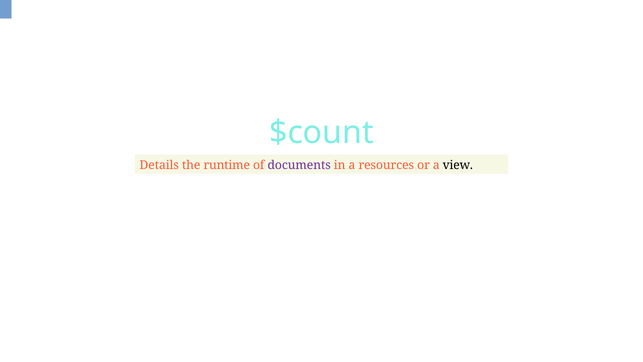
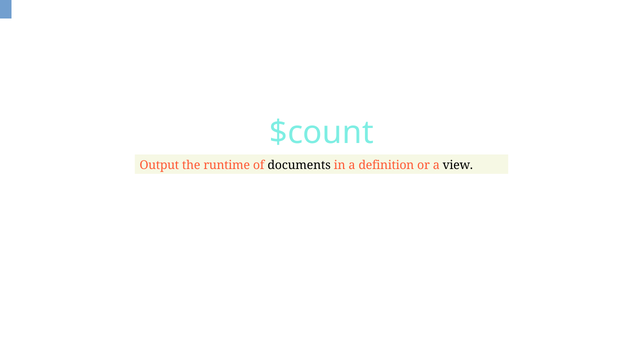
Details: Details -> Output (159, 165)
documents colour: purple -> black (299, 165)
resources: resources -> definition (386, 165)
